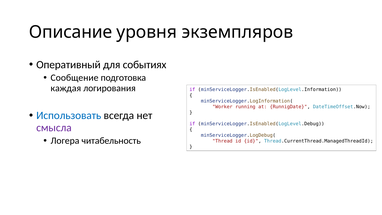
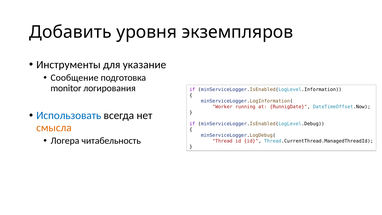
Описание: Описание -> Добавить (70, 32)
Оперативный: Оперативный -> Инструменты (68, 65)
событиях: событиях -> указание (144, 65)
каждая: каждая -> monitor (66, 88)
смысла colour: purple -> orange (54, 128)
